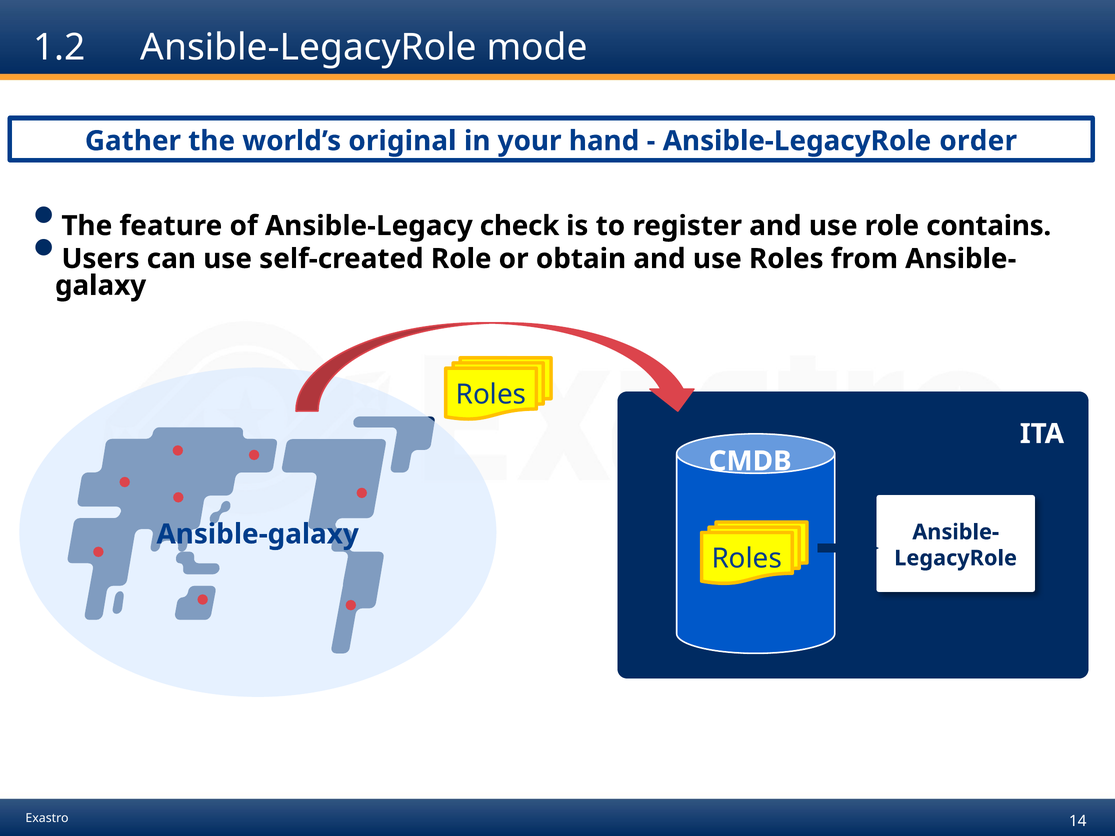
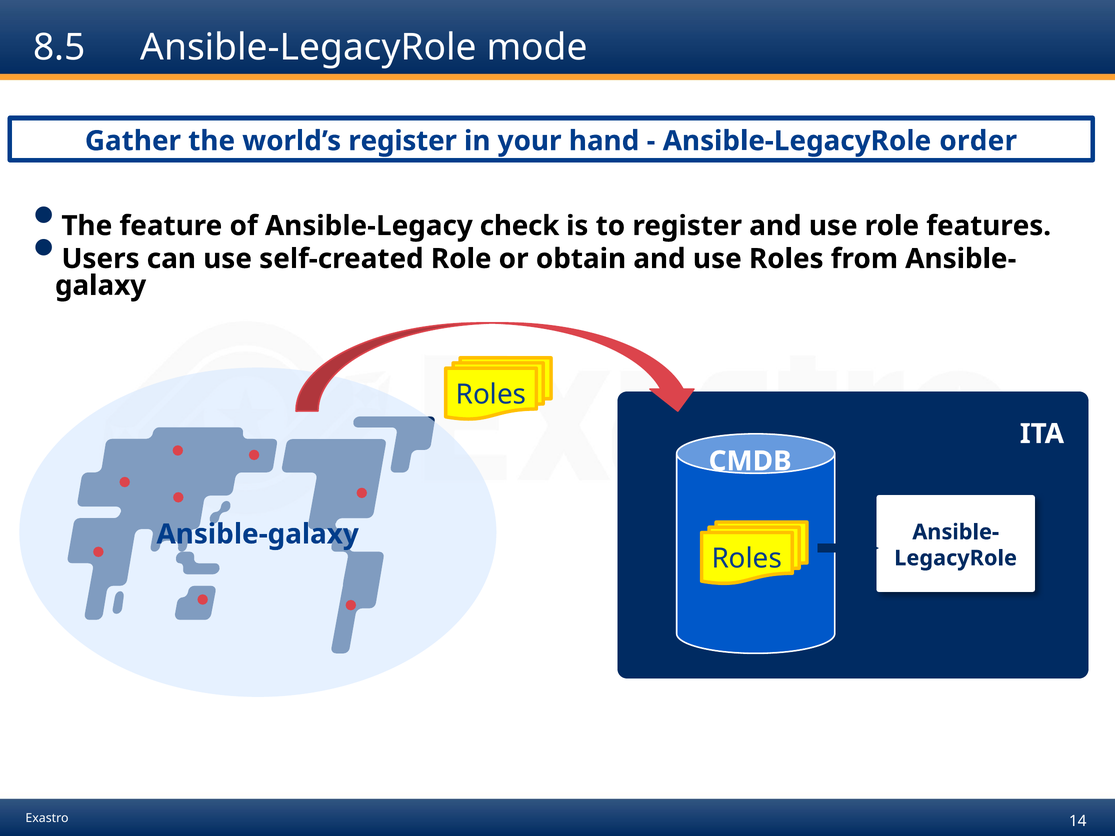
1.2: 1.2 -> 8.5 (59, 47)
world’s original: original -> register (403, 141)
contains: contains -> features (989, 226)
